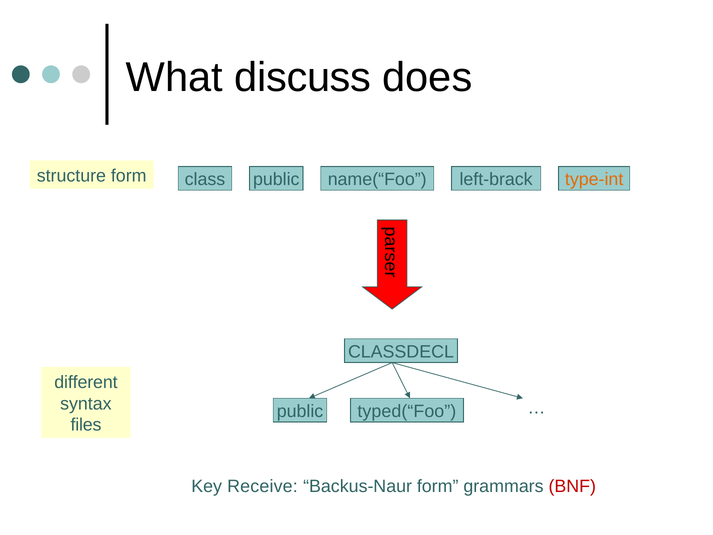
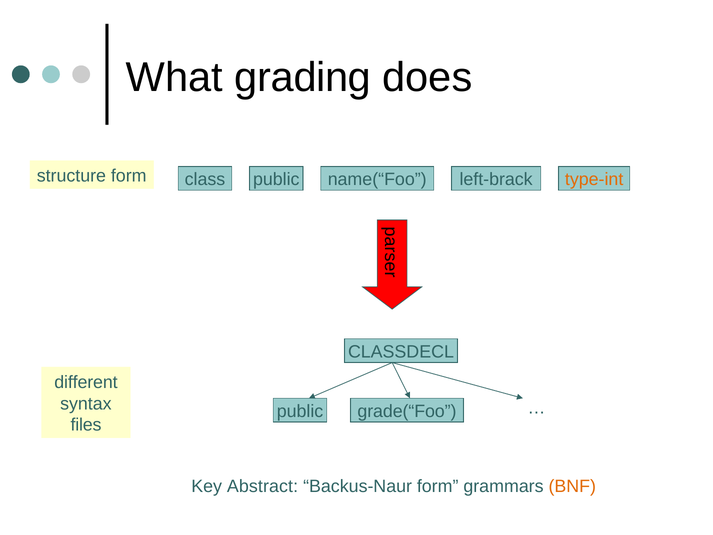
discuss: discuss -> grading (303, 77)
typed(“Foo: typed(“Foo -> grade(“Foo (407, 411)
Receive: Receive -> Abstract (263, 486)
BNF colour: red -> orange (572, 486)
